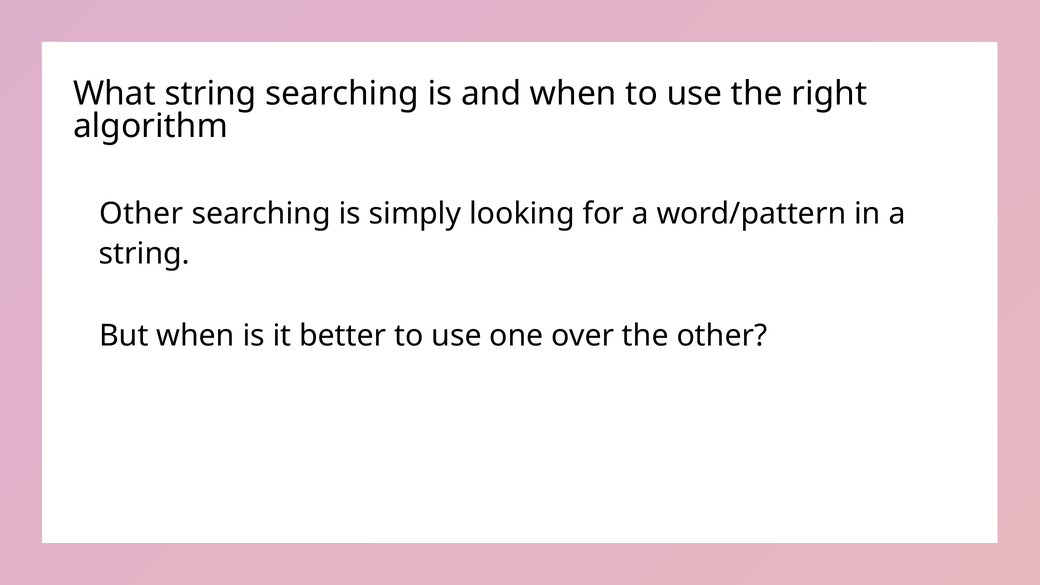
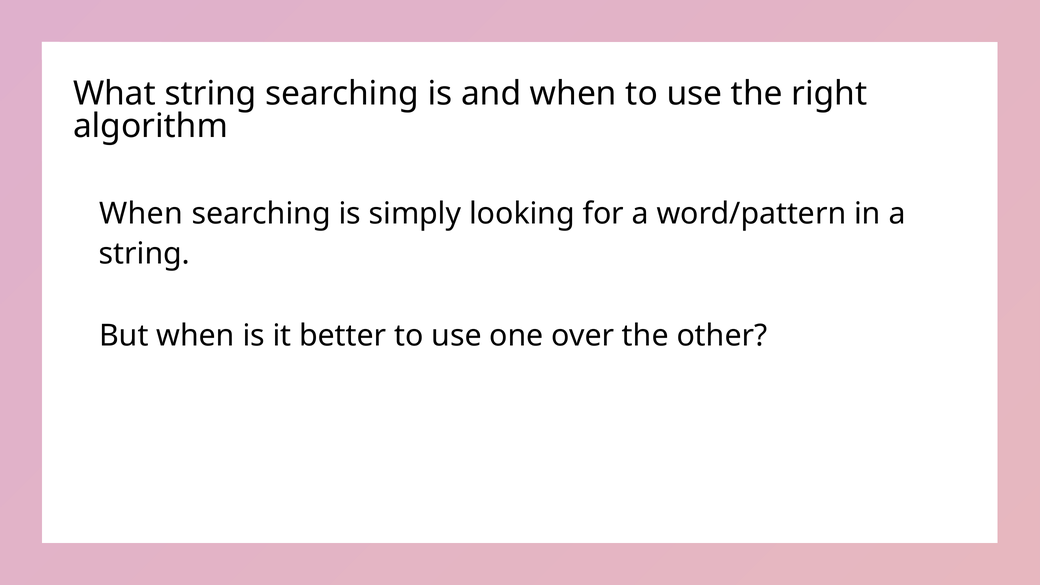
Other: Other -> When (141, 214)
